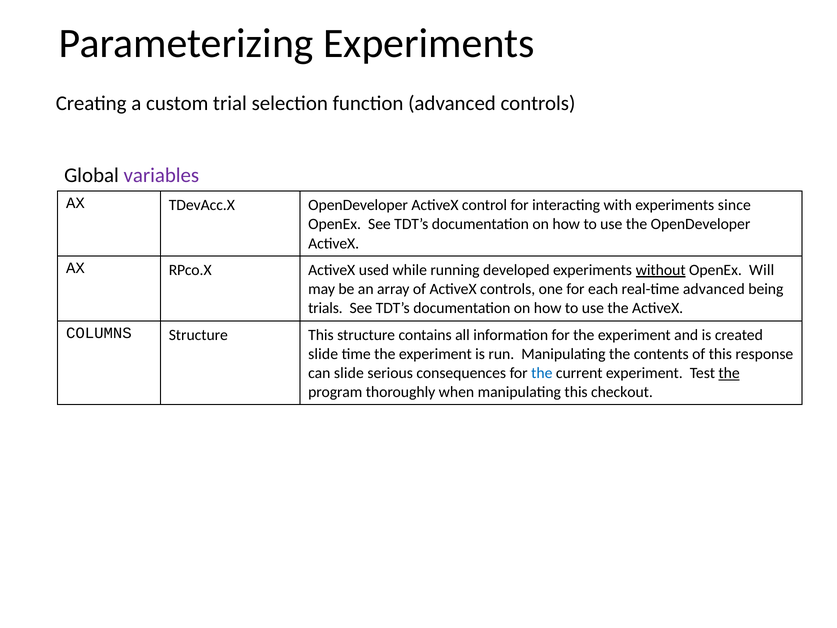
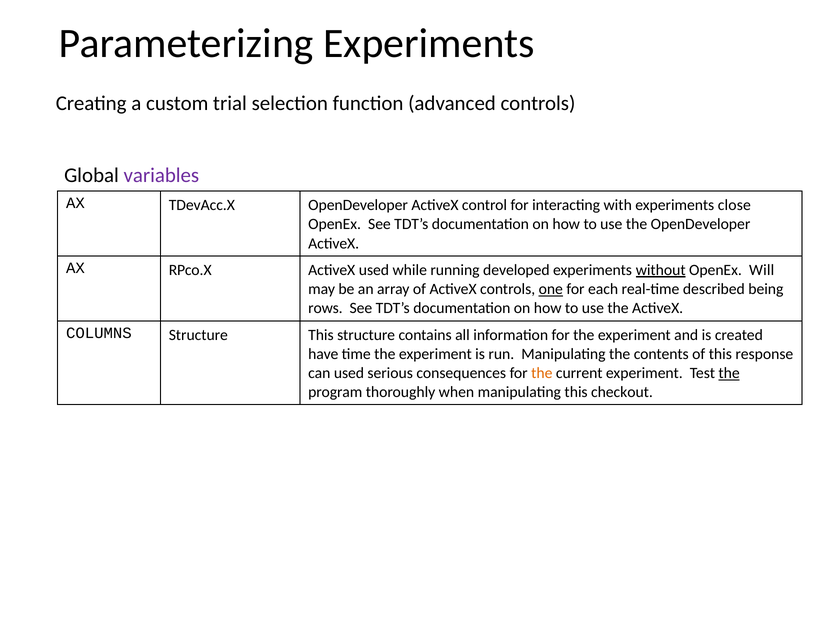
since: since -> close (734, 205)
one underline: none -> present (551, 289)
real-time advanced: advanced -> described (714, 289)
trials: trials -> rows (325, 308)
slide: slide -> have (323, 354)
can slide: slide -> used (349, 373)
the colour: blue -> orange (542, 373)
